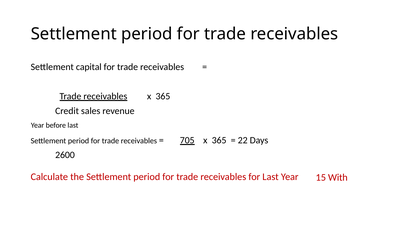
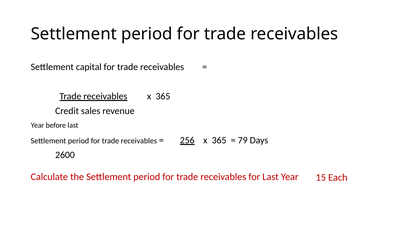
705: 705 -> 256 (187, 140)
22: 22 -> 79 (243, 140)
With: With -> Each (338, 177)
